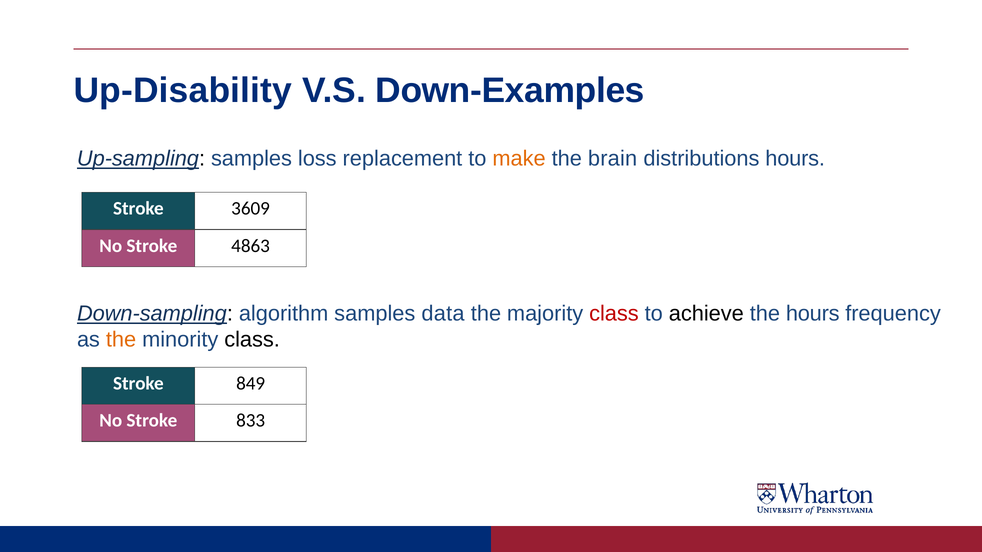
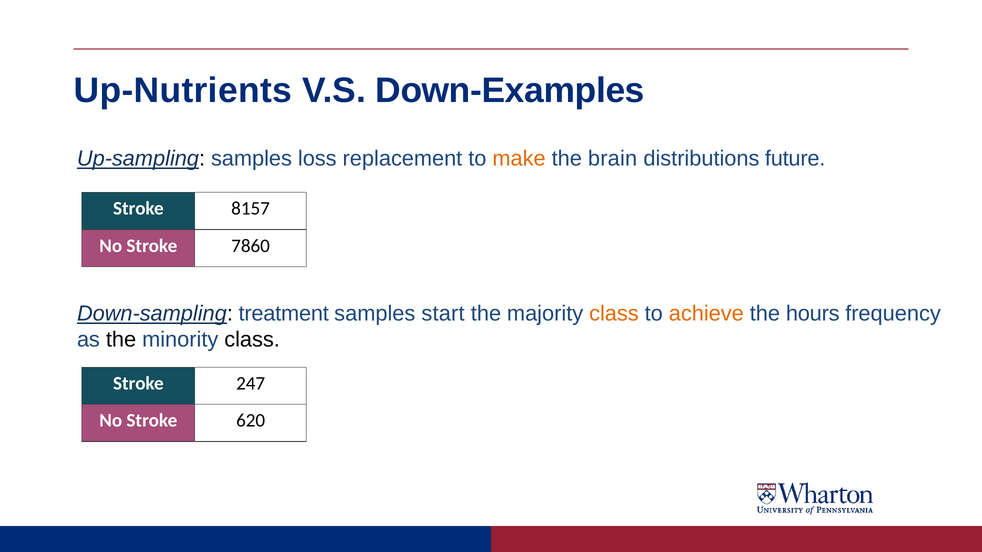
Up-Disability: Up-Disability -> Up-Nutrients (183, 91)
distributions hours: hours -> future (795, 159)
3609: 3609 -> 8157 (251, 209)
4863: 4863 -> 7860 (251, 246)
algorithm: algorithm -> treatment (284, 314)
data: data -> start (443, 314)
class colour: red -> orange (614, 314)
achieve colour: black -> orange (706, 314)
the colour: orange -> black (121, 340)
849: 849 -> 247 (251, 384)
833: 833 -> 620 (251, 421)
